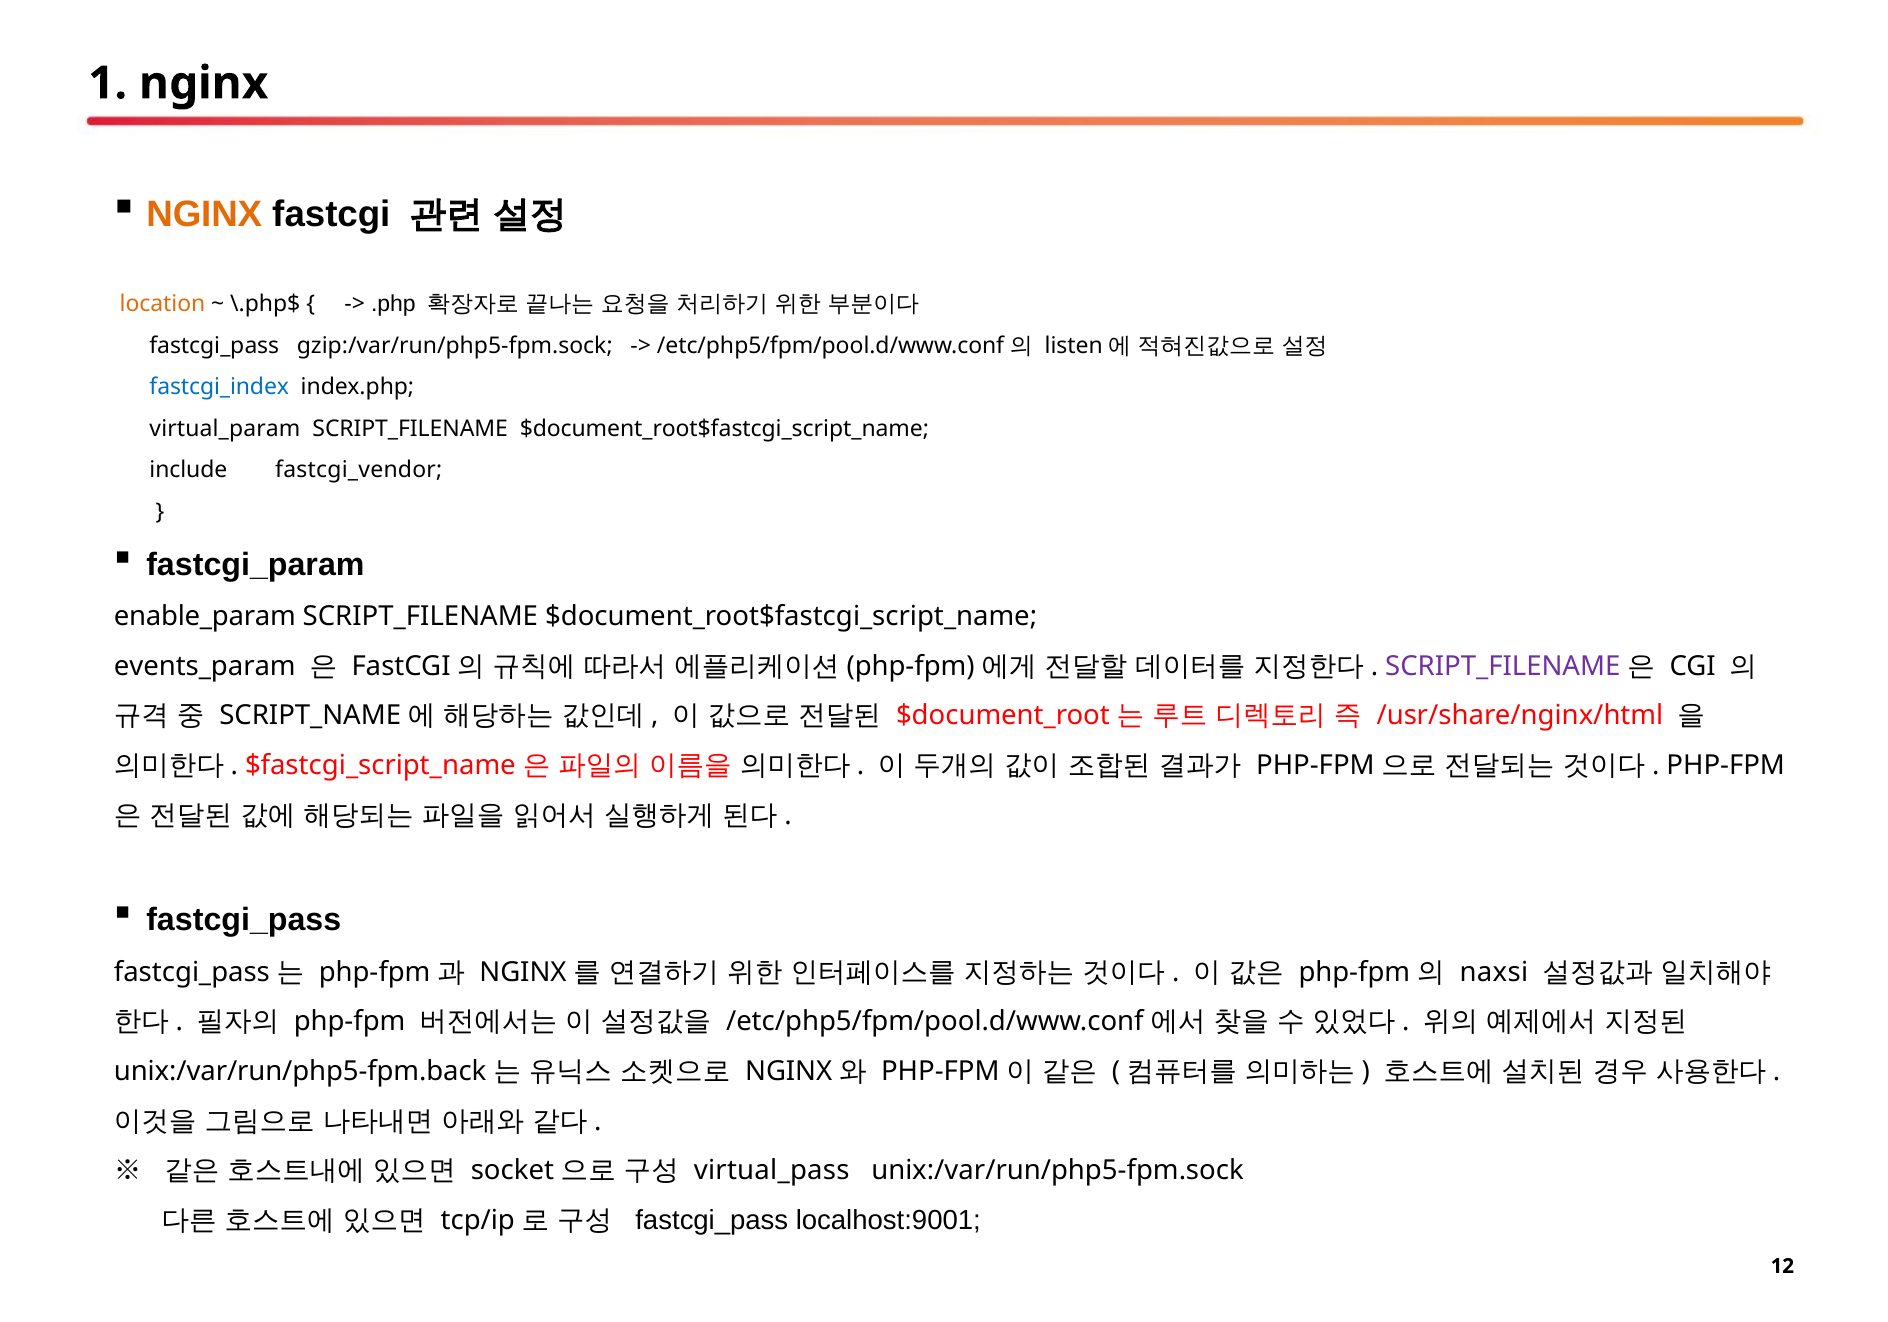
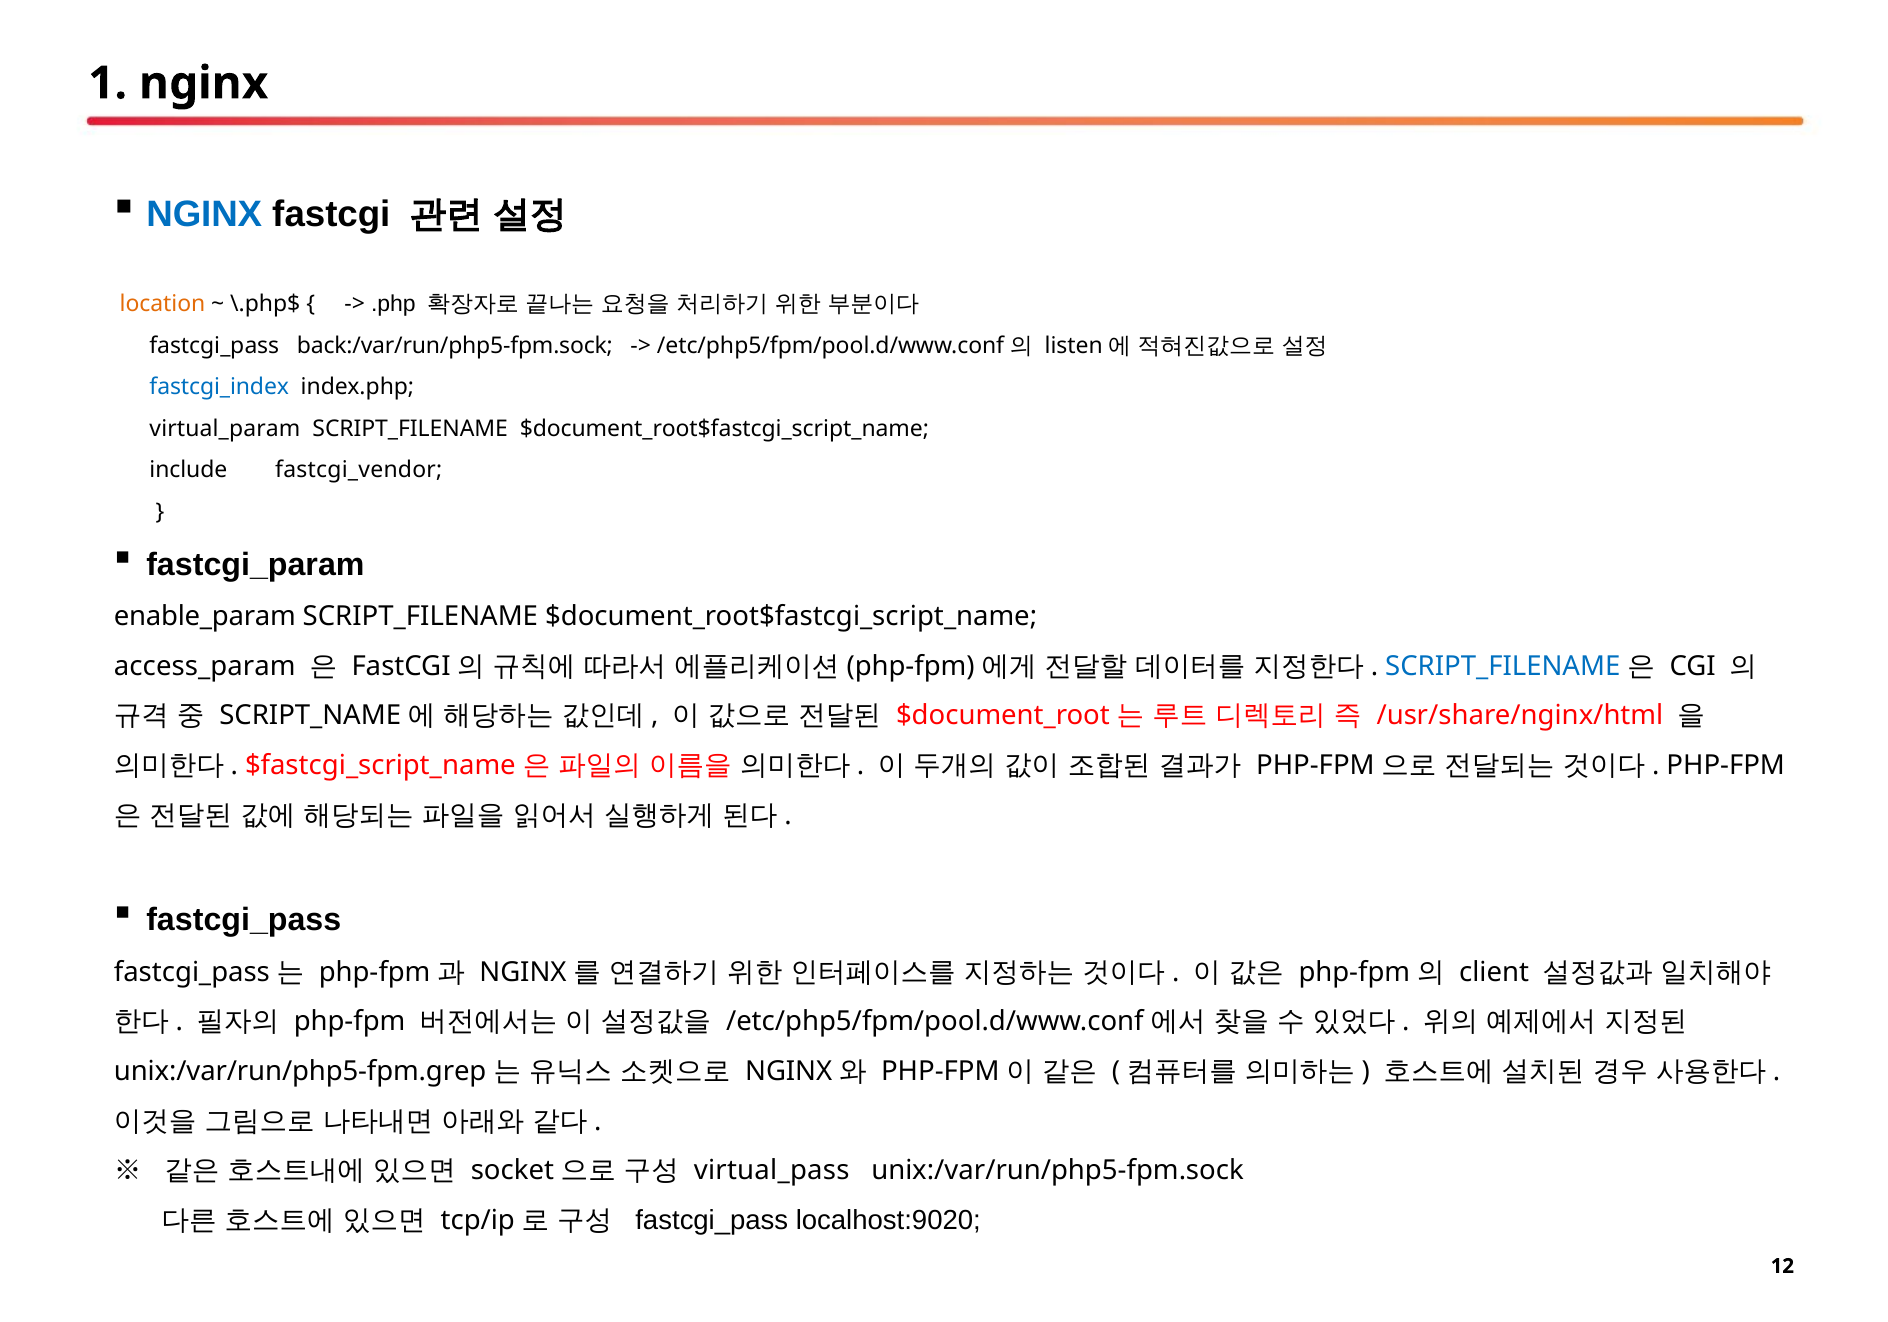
NGINX colour: orange -> blue (204, 214)
gzip:/var/run/php5-fpm.sock: gzip:/var/run/php5-fpm.sock -> back:/var/run/php5-fpm.sock (455, 346)
events_param: events_param -> access_param (205, 666)
SCRIPT_FILENAME colour: purple -> blue (1503, 666)
naxsi: naxsi -> client (1494, 972)
unix:/var/run/php5-fpm.back: unix:/var/run/php5-fpm.back -> unix:/var/run/php5-fpm.grep (300, 1071)
localhost:9001: localhost:9001 -> localhost:9020 (888, 1220)
